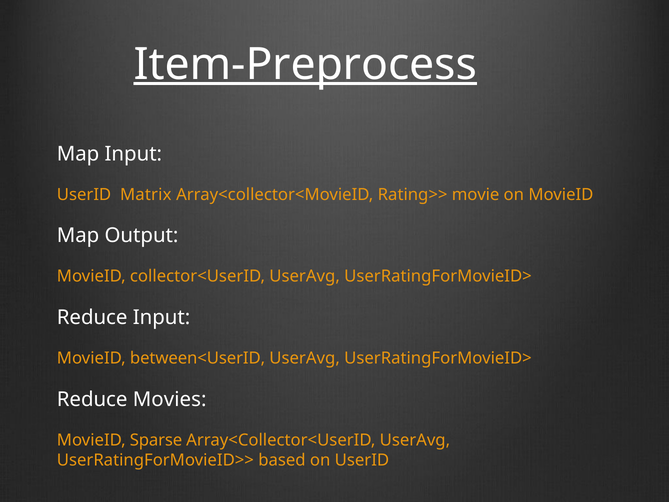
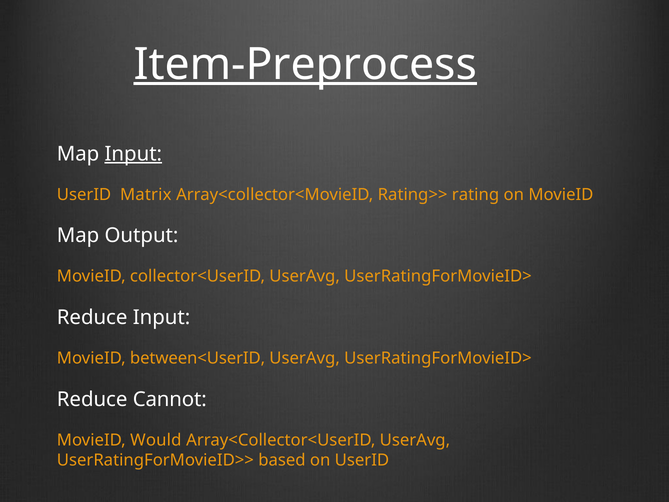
Input underline: none -> present (133, 154)
movie: movie -> rating (476, 194)
Movies: Movies -> Cannot (170, 399)
Sparse: Sparse -> Would (156, 440)
